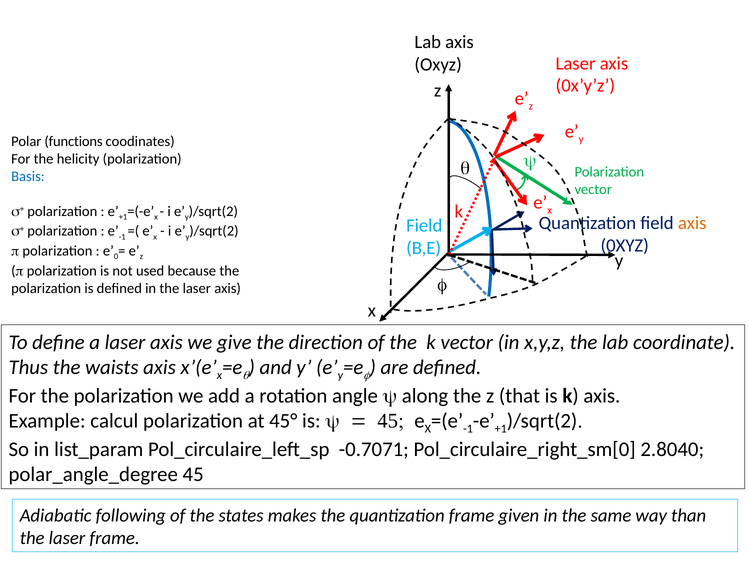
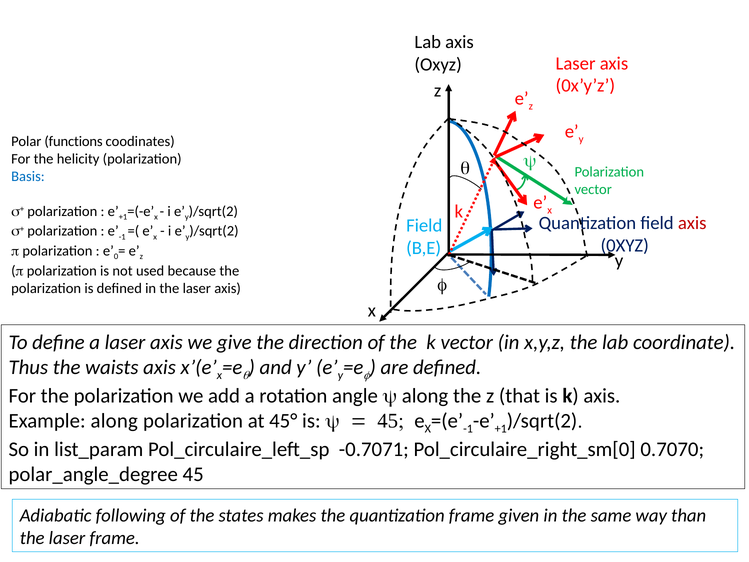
axis colour: orange -> red (692, 223)
Example calcul: calcul -> along (114, 421)
2.8040: 2.8040 -> 0.7070 (672, 449)
